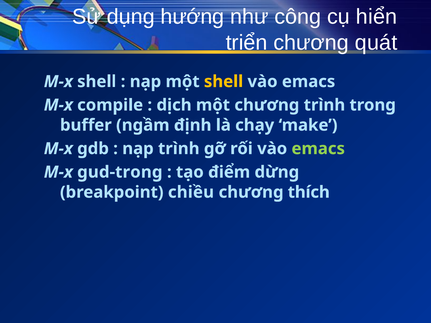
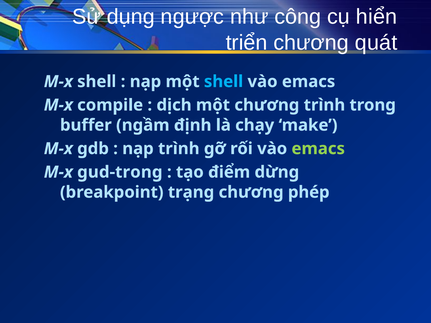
hướng: hướng -> ngược (192, 17)
shell colour: yellow -> light blue (224, 82)
chiều: chiều -> trạng (191, 192)
thích: thích -> phép (309, 192)
